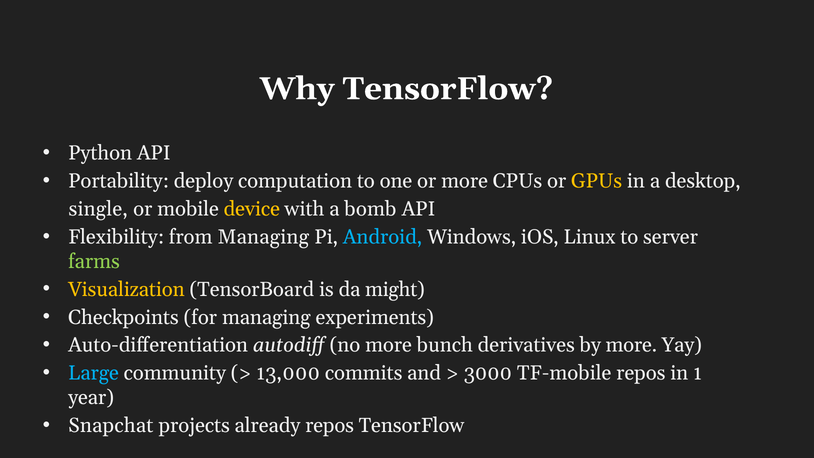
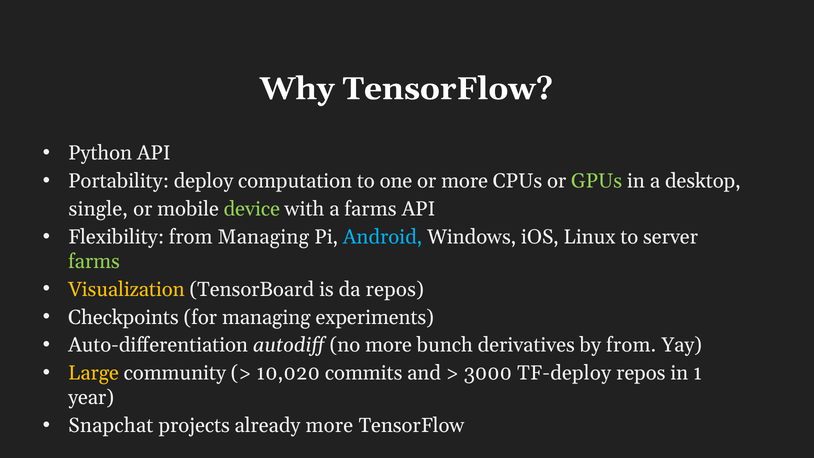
GPUs colour: yellow -> light green (597, 181)
device colour: yellow -> light green (252, 209)
a bomb: bomb -> farms (370, 209)
da might: might -> repos (395, 289)
by more: more -> from (631, 345)
Large colour: light blue -> yellow (94, 373)
13,000: 13,000 -> 10,020 (288, 373)
TF-mobile: TF-mobile -> TF-deploy (564, 373)
already repos: repos -> more (329, 426)
